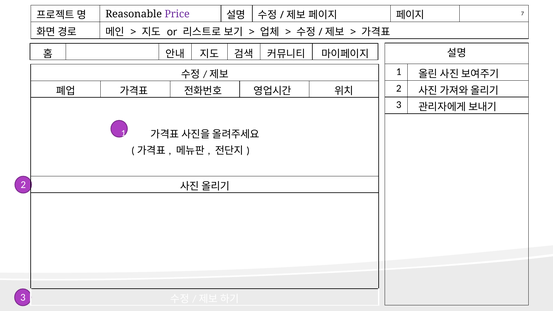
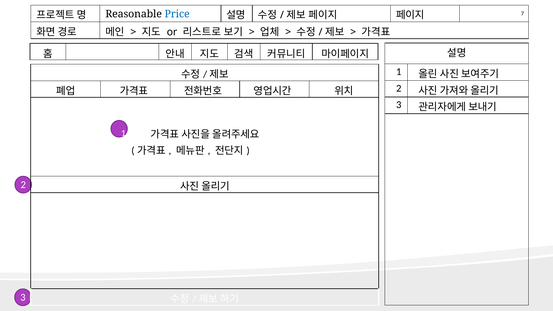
Price colour: purple -> blue (177, 14)
